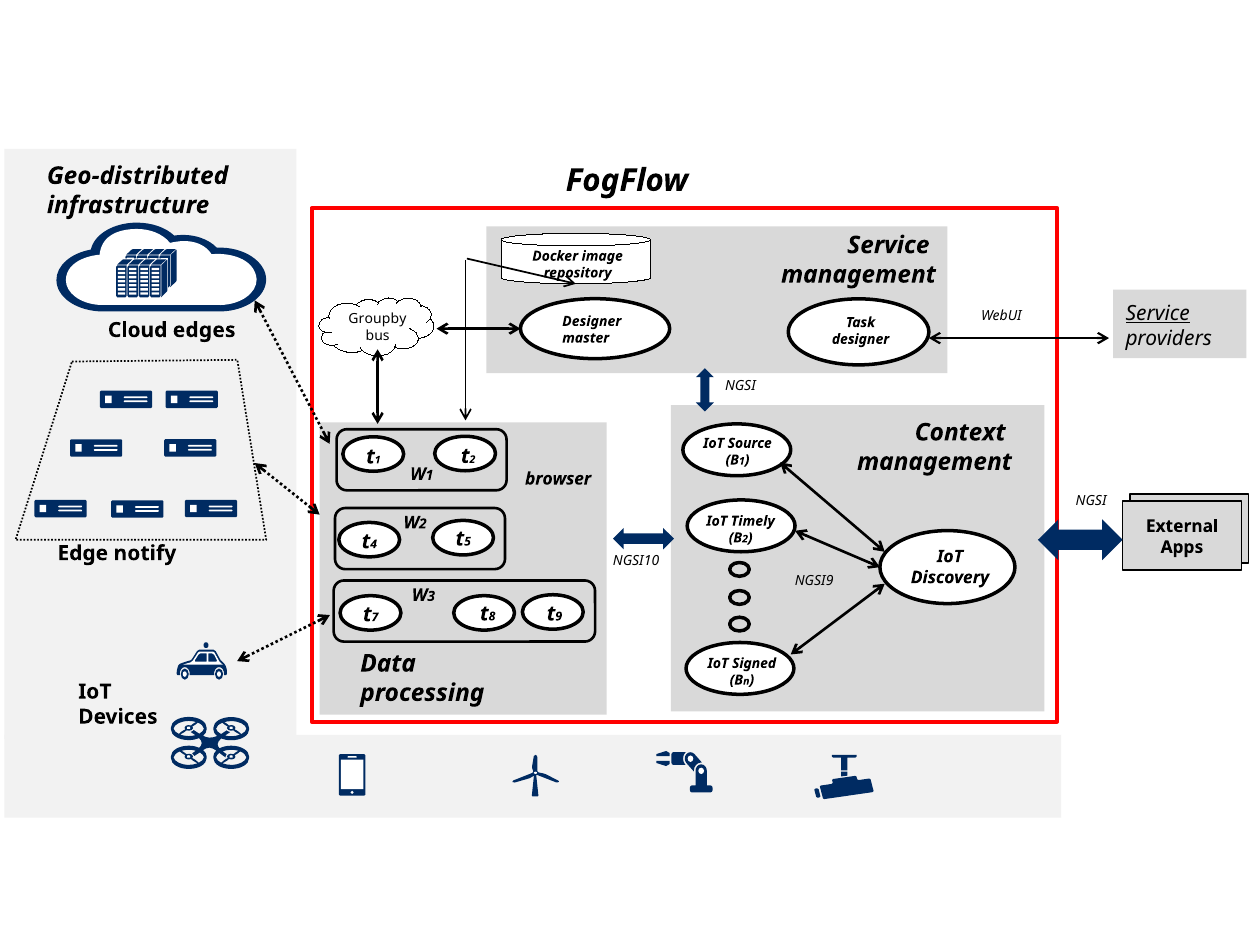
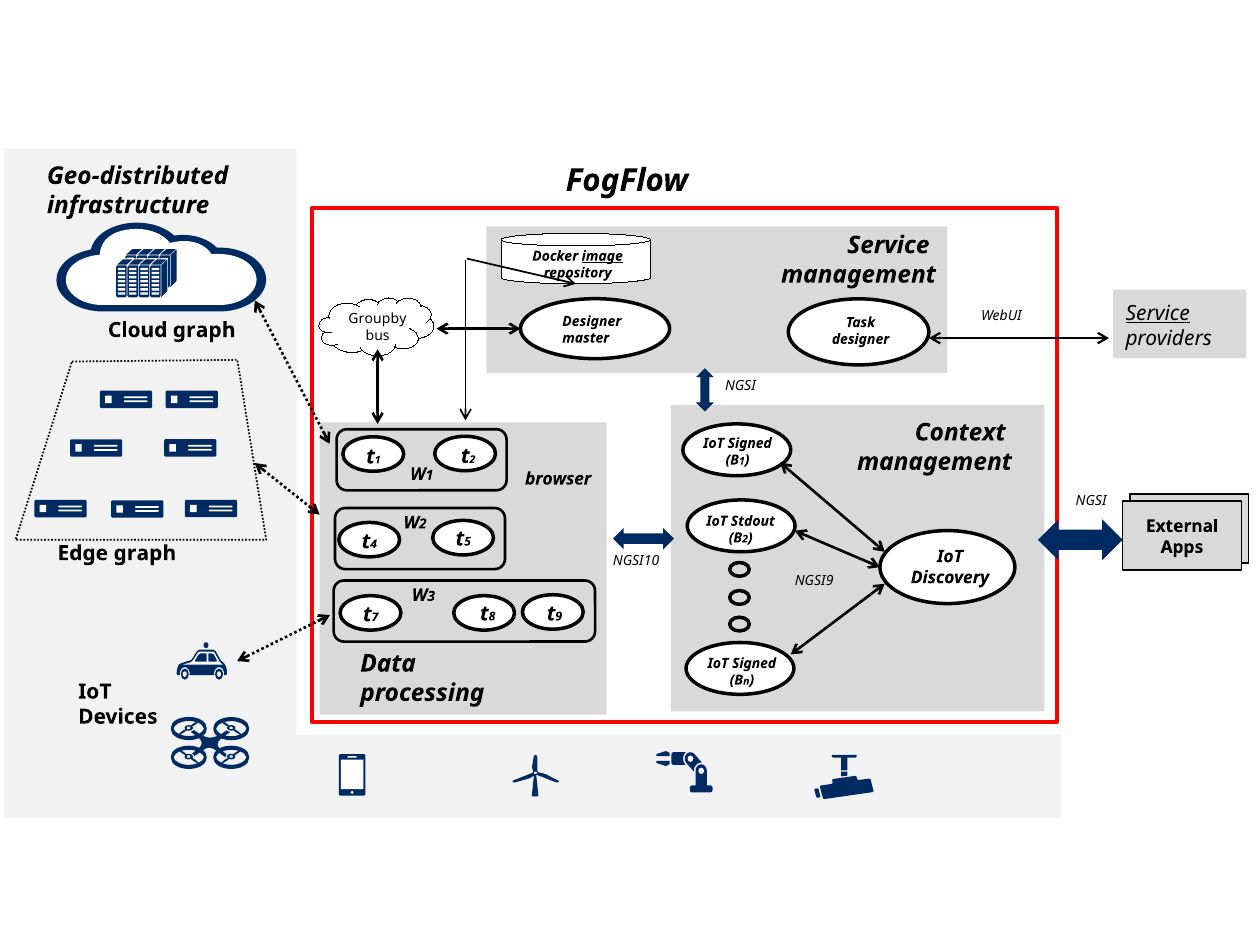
image underline: none -> present (602, 256)
Cloud edges: edges -> graph (204, 330)
Source: Source -> Signed (750, 444)
Timely: Timely -> Stdout (753, 522)
Edge notify: notify -> graph (145, 554)
